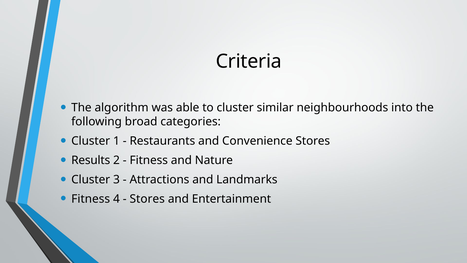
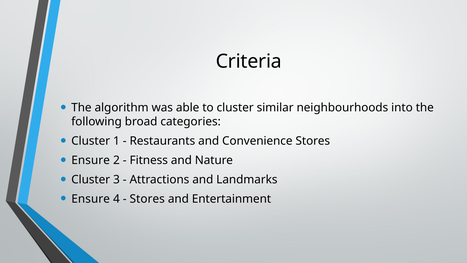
Results: Results -> Ensure (91, 160)
Fitness: Fitness -> Ensure (91, 199)
